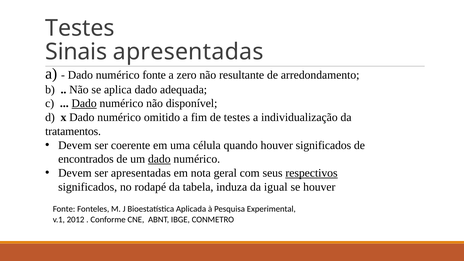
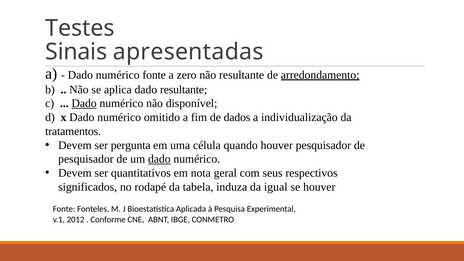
arredondamento underline: none -> present (320, 75)
dado adequada: adequada -> resultante (184, 90)
de testes: testes -> dados (237, 117)
coerente: coerente -> pergunta (131, 145)
houver significados: significados -> pesquisador (323, 145)
encontrados: encontrados -> pesquisador (86, 159)
ser apresentadas: apresentadas -> quantitativos (141, 173)
respectivos underline: present -> none (311, 173)
